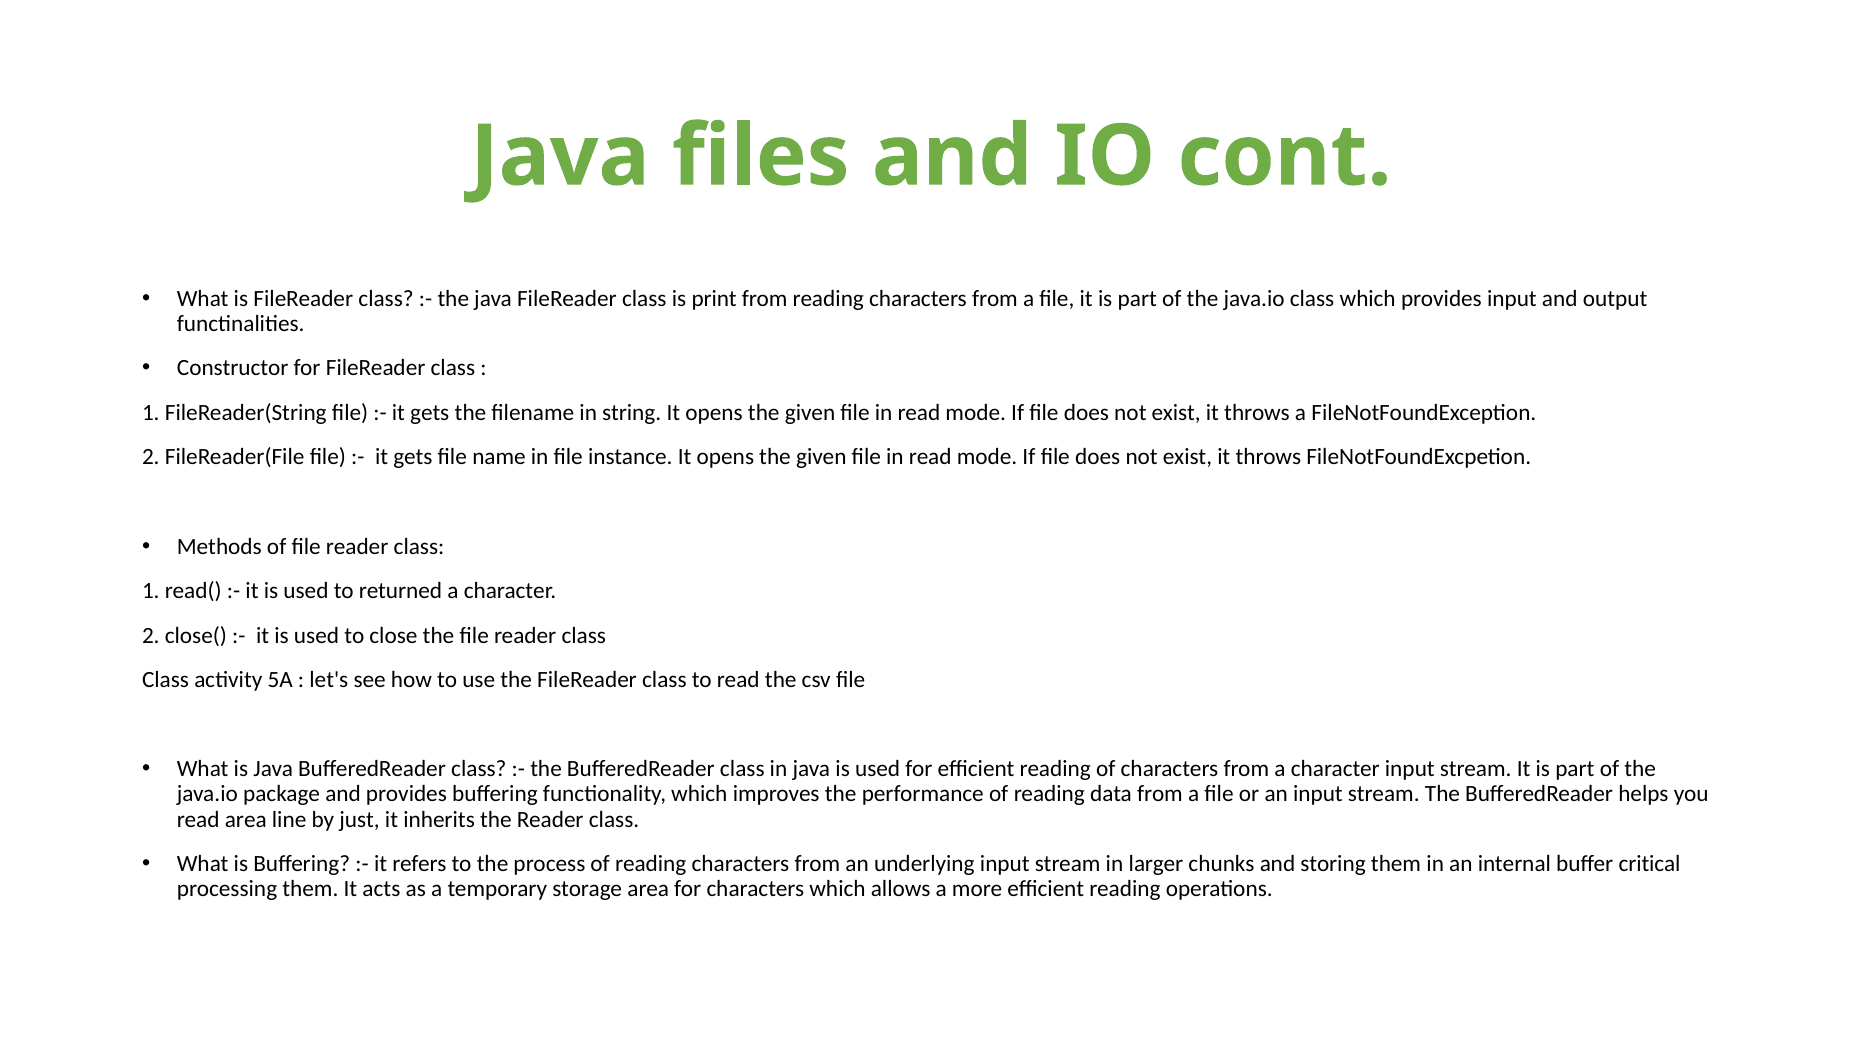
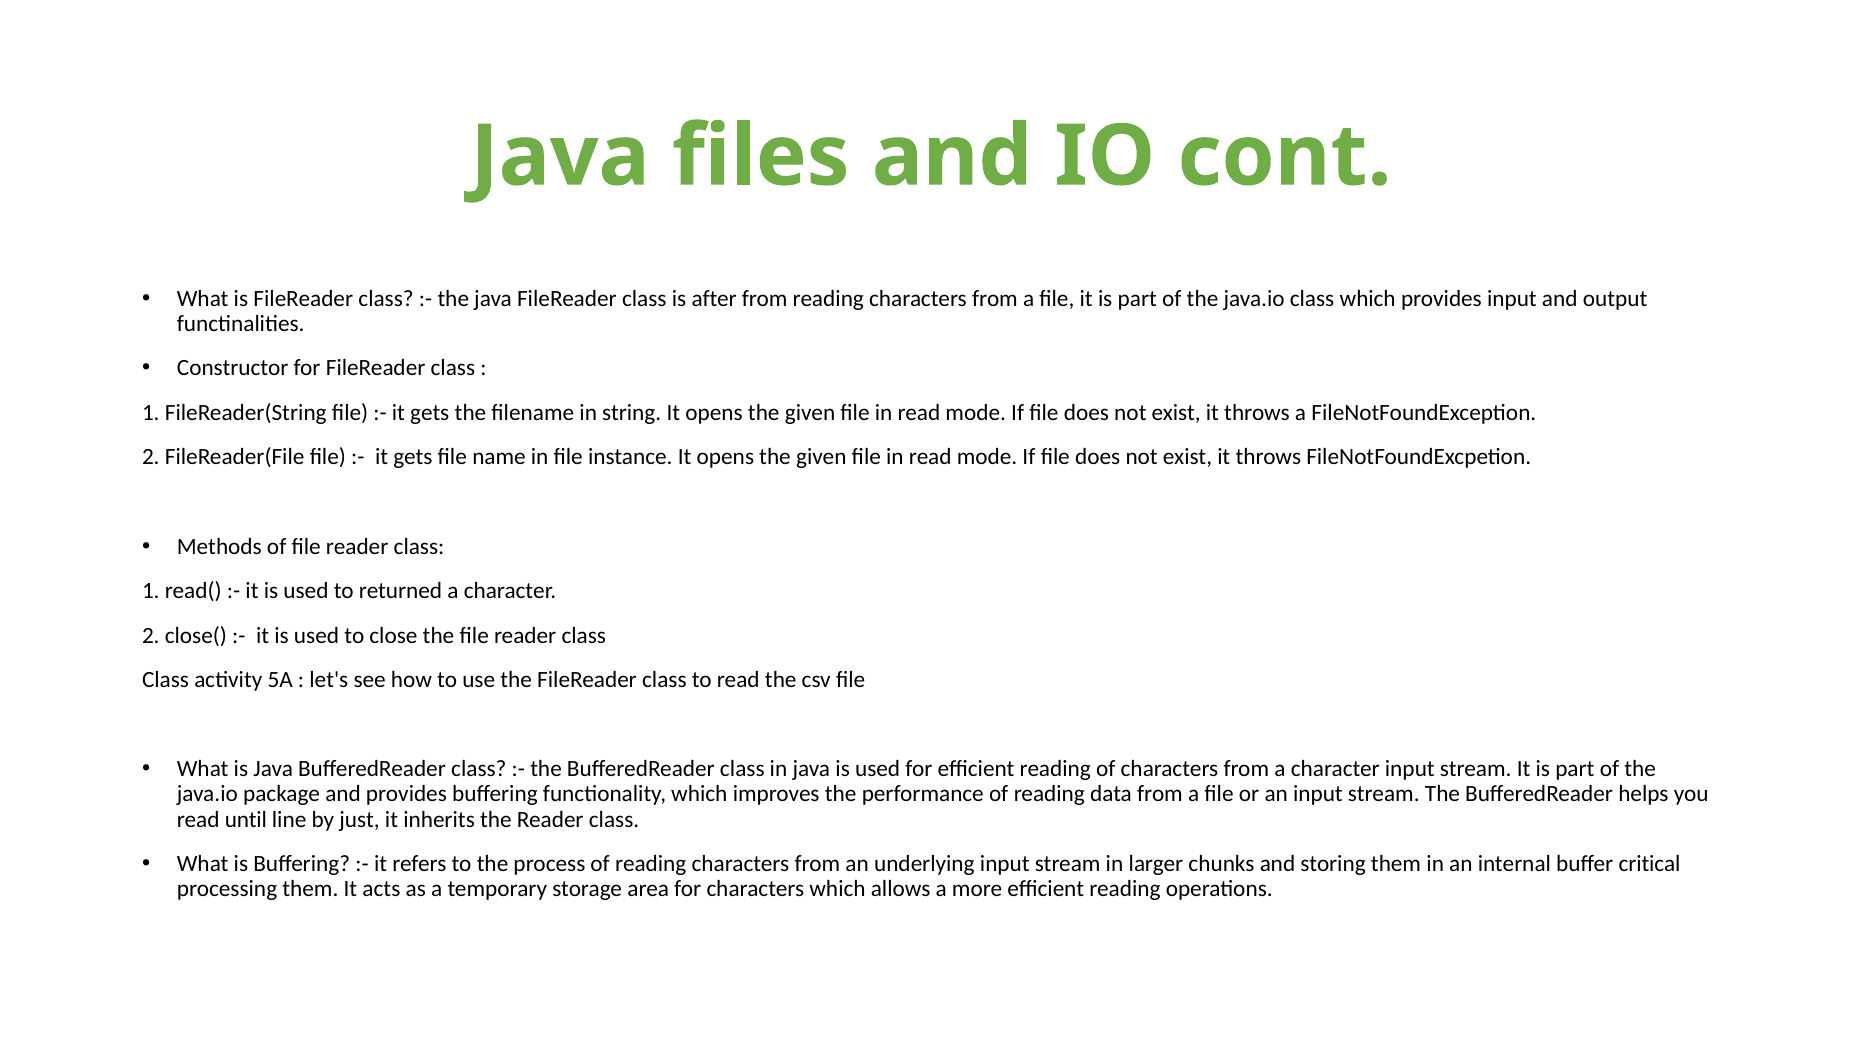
print: print -> after (714, 298)
read area: area -> until (246, 819)
